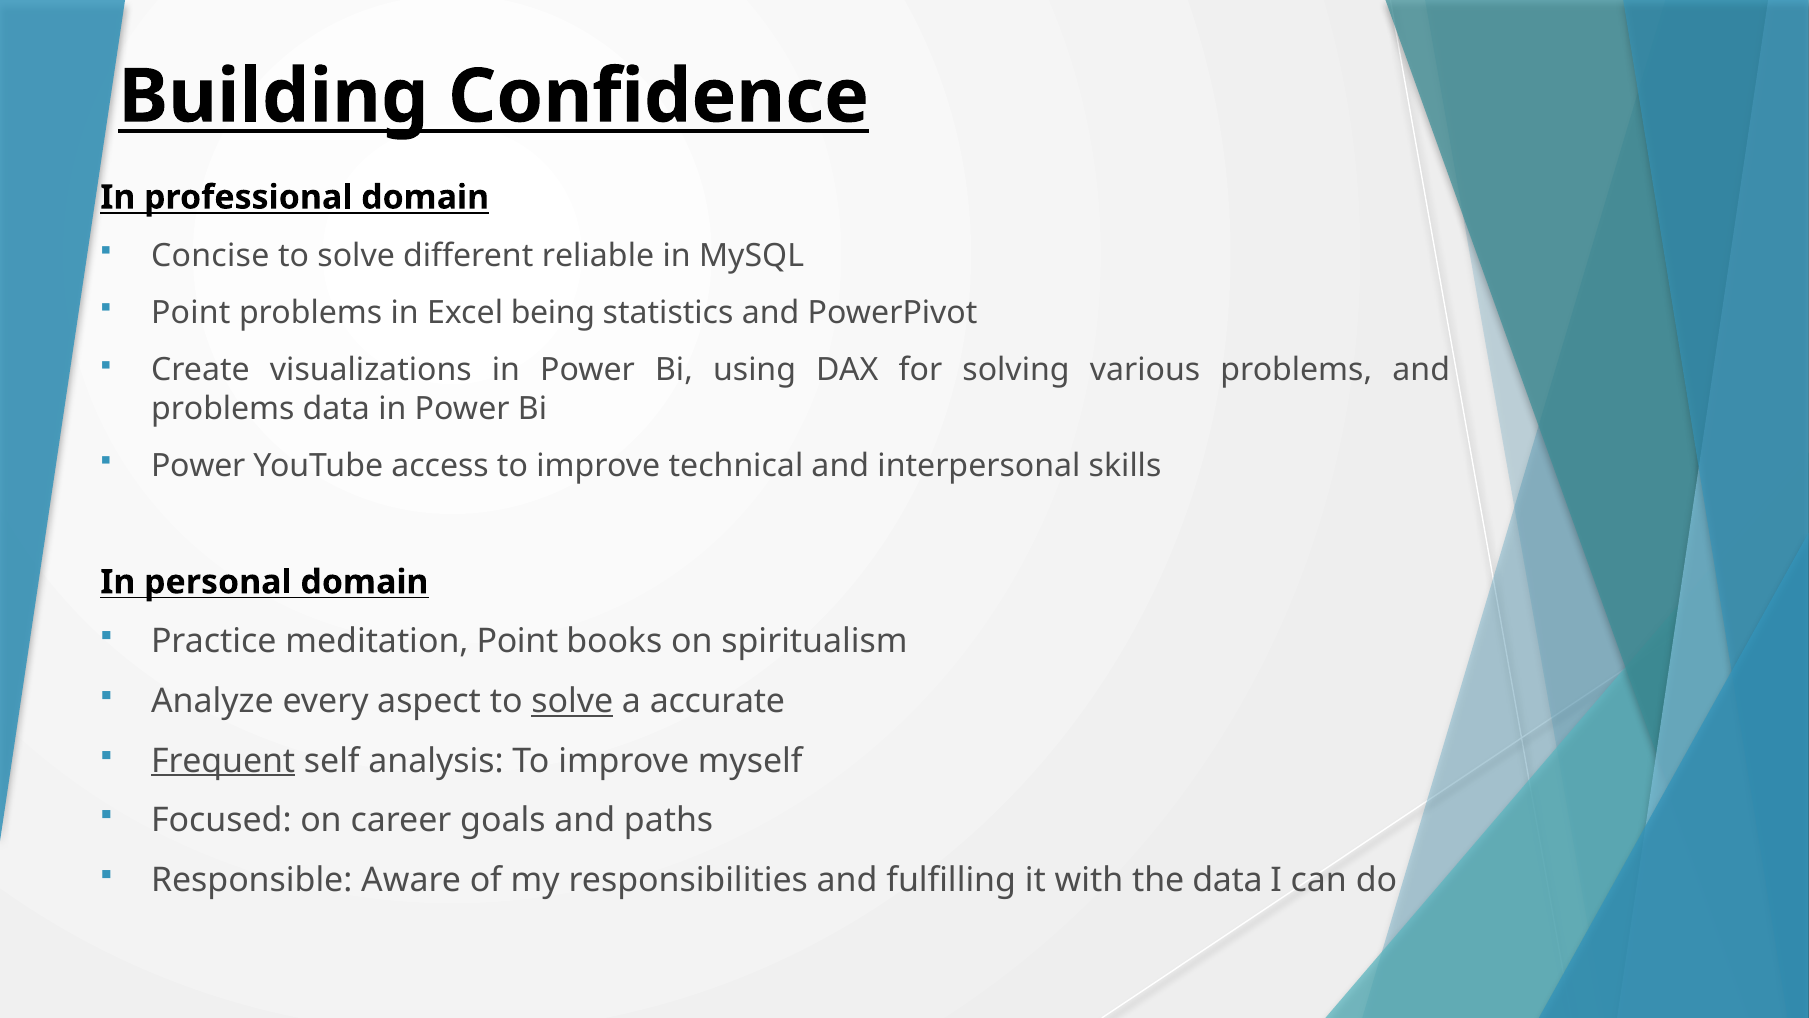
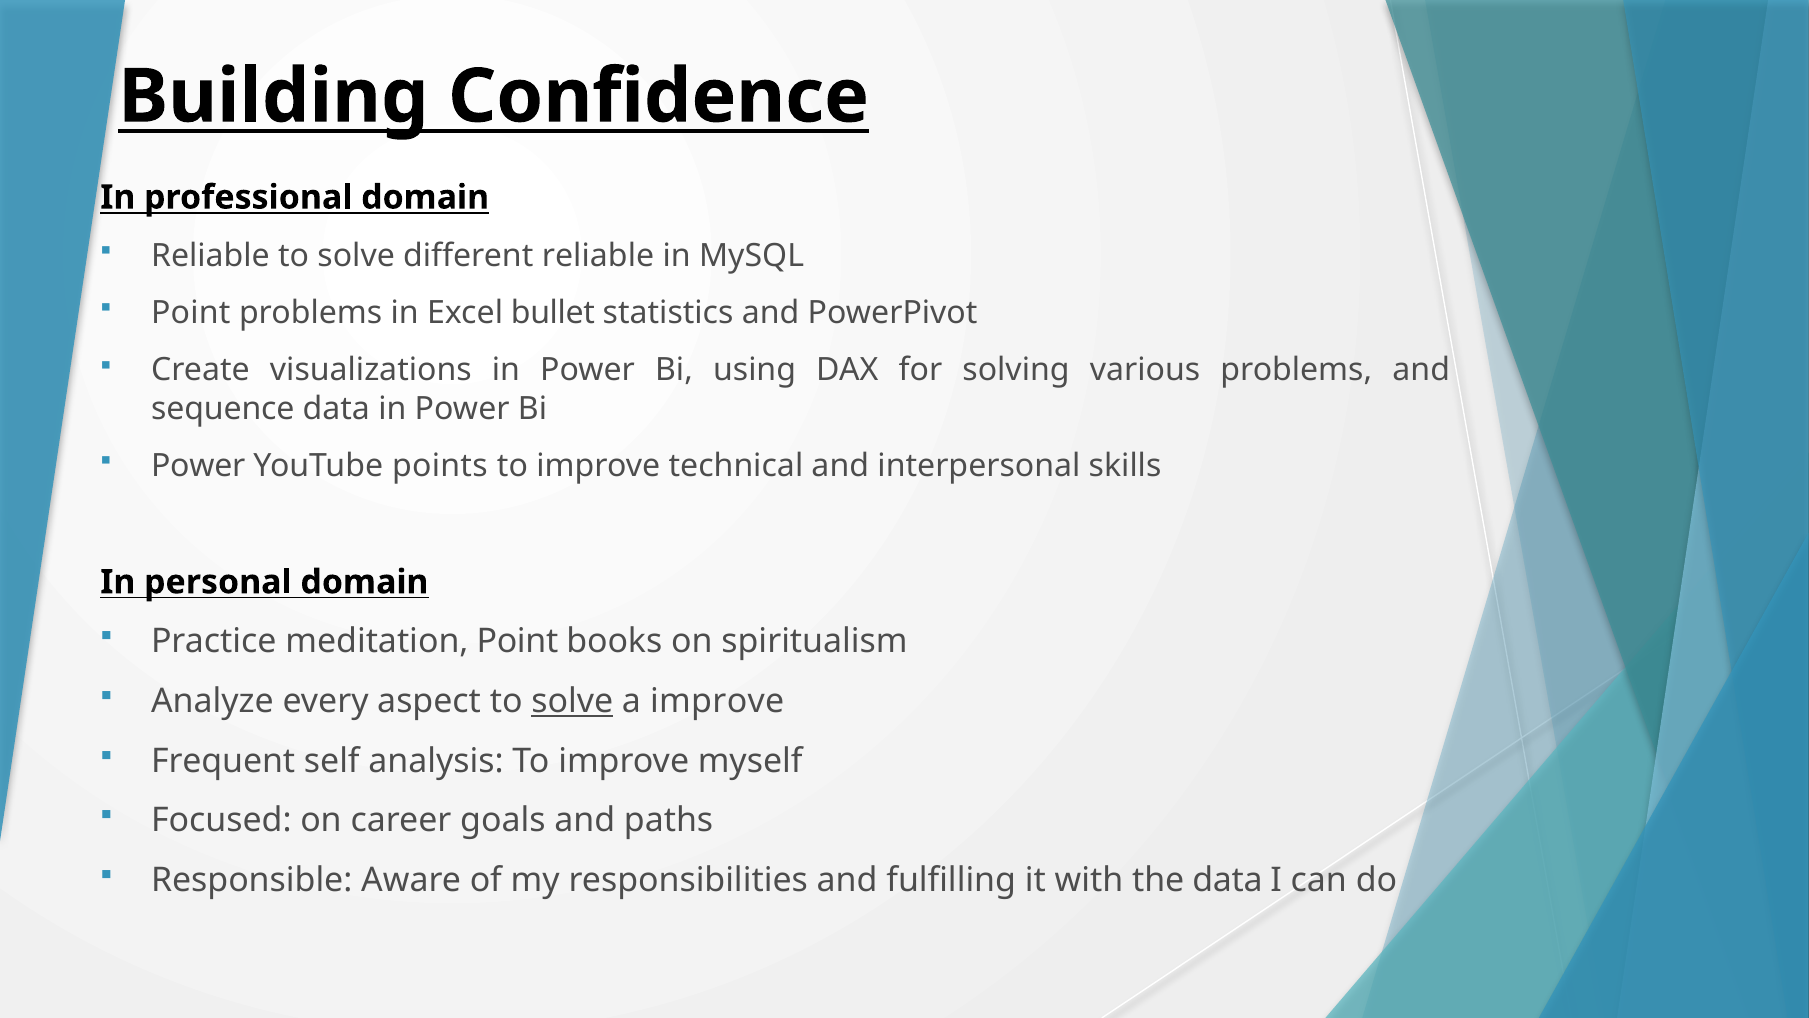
Concise: Concise -> Reliable (210, 256)
being: being -> bullet (553, 313)
problems: problems -> sequence (223, 409)
access: access -> points (440, 466)
a accurate: accurate -> improve (717, 701)
Frequent underline: present -> none (223, 761)
